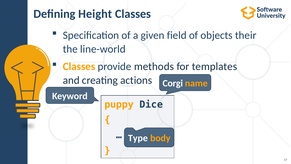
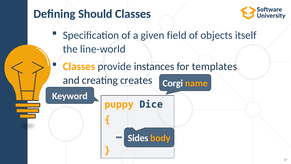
Height: Height -> Should (95, 14)
their: their -> itself (246, 35)
methods: methods -> instances (154, 66)
actions: actions -> creates (136, 80)
Type: Type -> Sides (138, 138)
